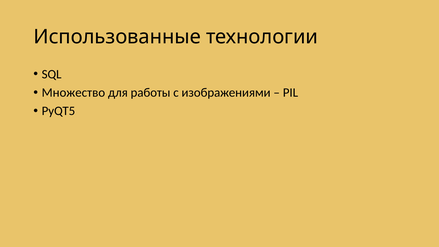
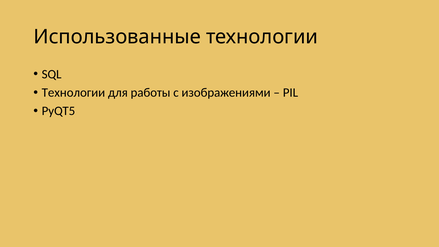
Множество: Множество -> Технологии (73, 93)
